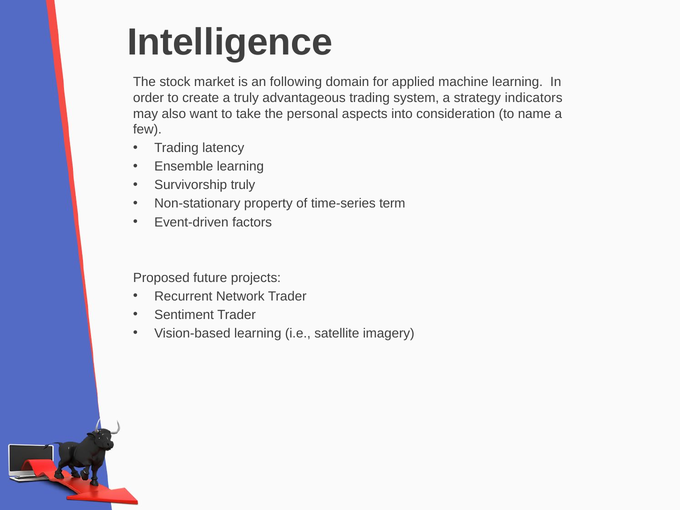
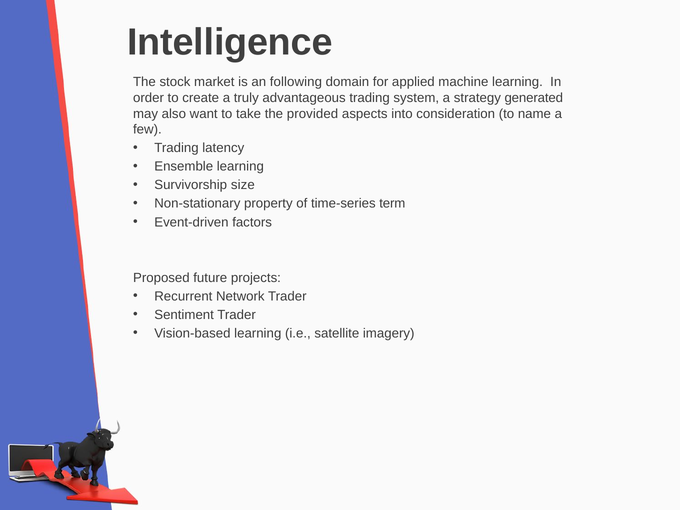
indicators: indicators -> generated (534, 98)
personal: personal -> provided (313, 114)
Survivorship truly: truly -> size (243, 185)
